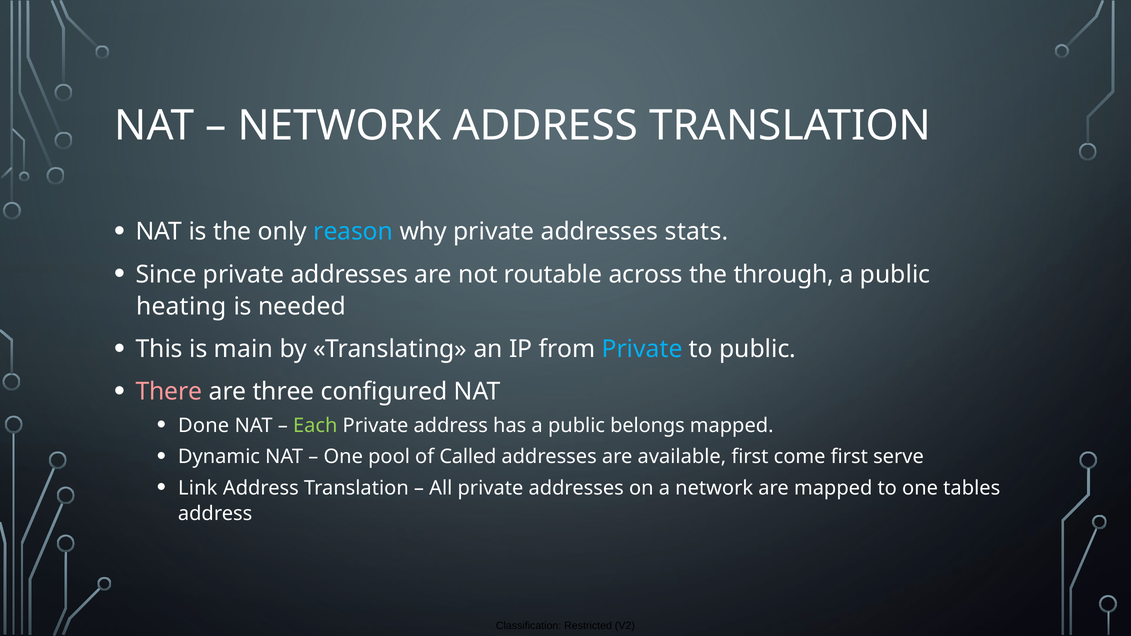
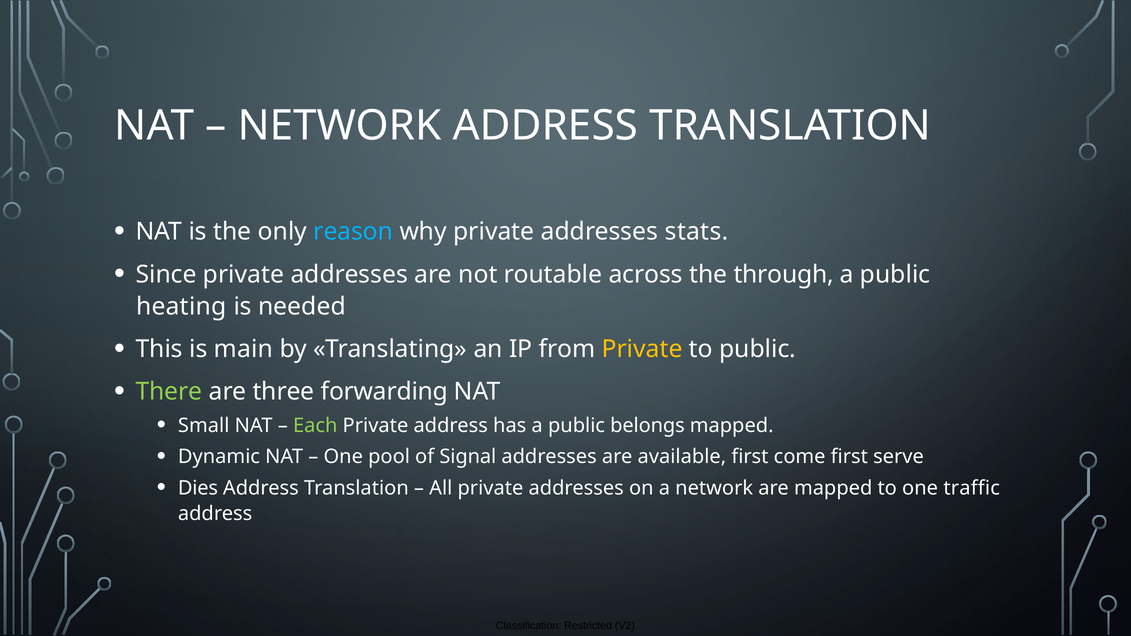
Private colour: light blue -> yellow (642, 349)
There colour: pink -> light green (169, 392)
configured: configured -> forwarding (384, 392)
Done: Done -> Small (204, 426)
Called: Called -> Signal (468, 457)
Link: Link -> Dies (198, 488)
tables: tables -> traffic (972, 488)
